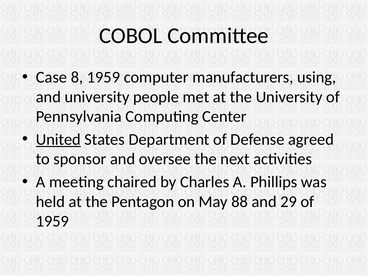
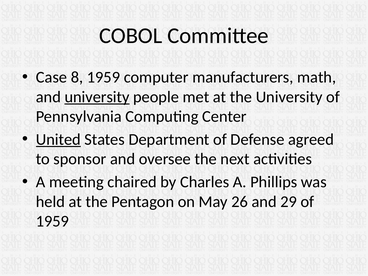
using: using -> math (317, 77)
university underline: none -> present (97, 97)
88: 88 -> 26 (240, 202)
